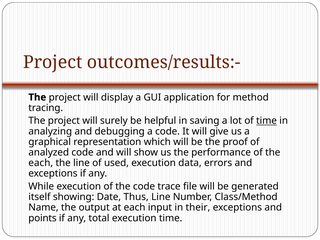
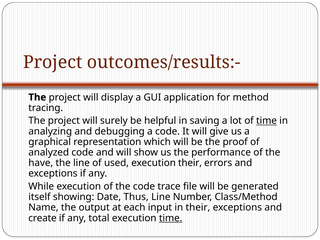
each: each -> have (41, 163)
execution data: data -> their (190, 163)
points: points -> create (42, 218)
time underline: none -> present (171, 218)
